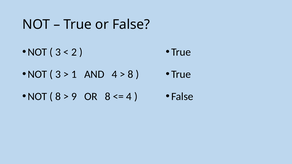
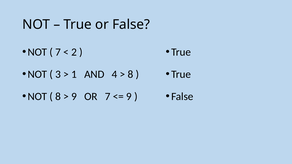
3: 3 -> 7 (58, 52)
OR 8: 8 -> 7 (108, 97)
4: 4 -> 9 (129, 97)
